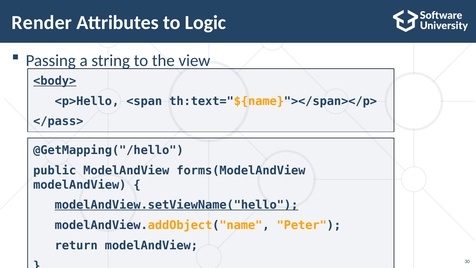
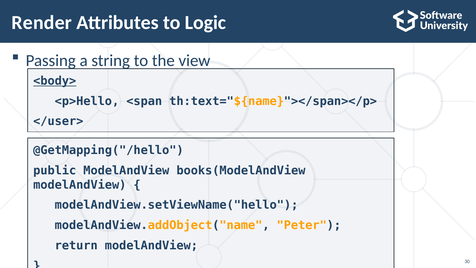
</pass>: </pass> -> </user> (58, 121)
forms(ModelAndView: forms(ModelAndView -> books(ModelAndView (241, 170)
modelAndView.setViewName("hello underline: present -> none (176, 205)
